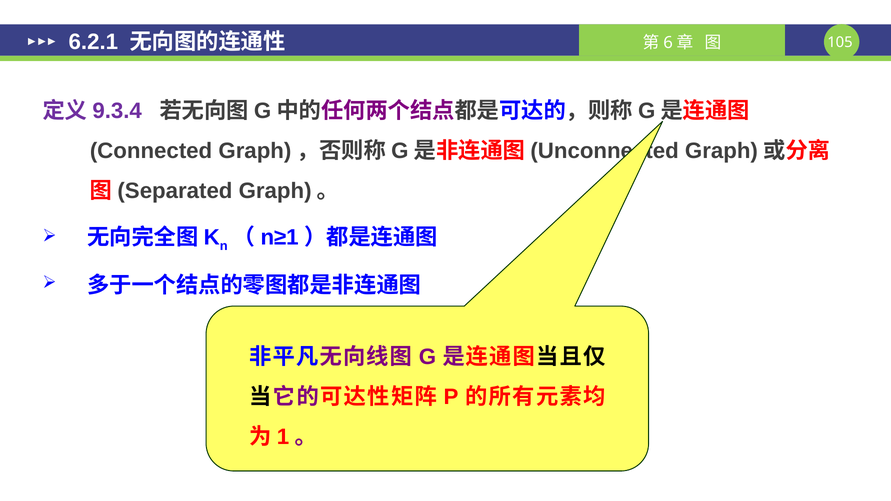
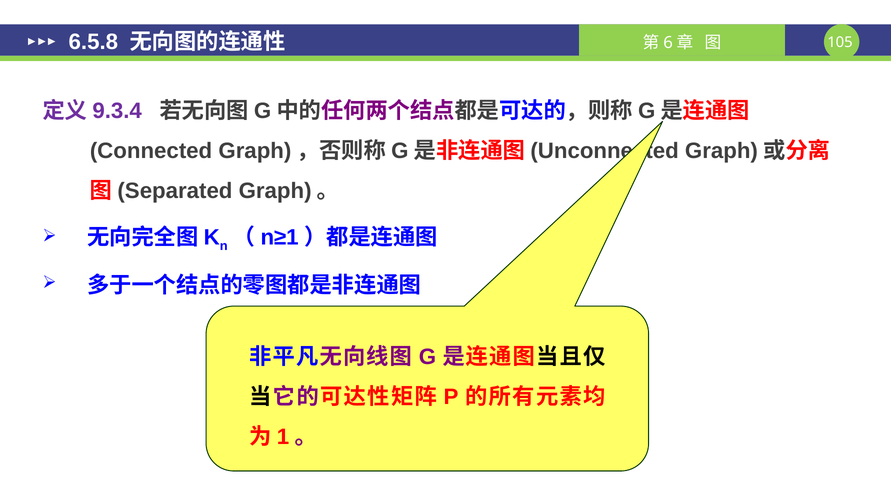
6.2.1: 6.2.1 -> 6.5.8 (93, 42)
